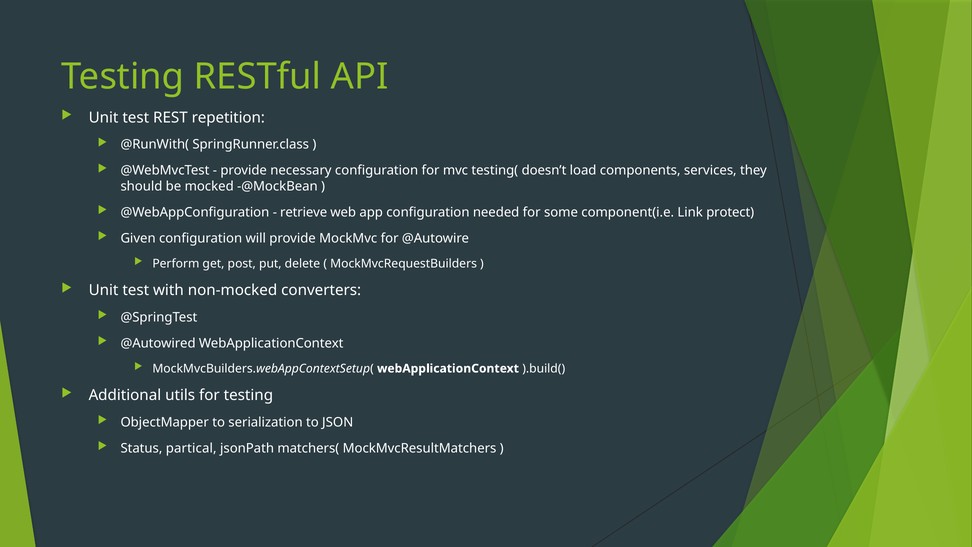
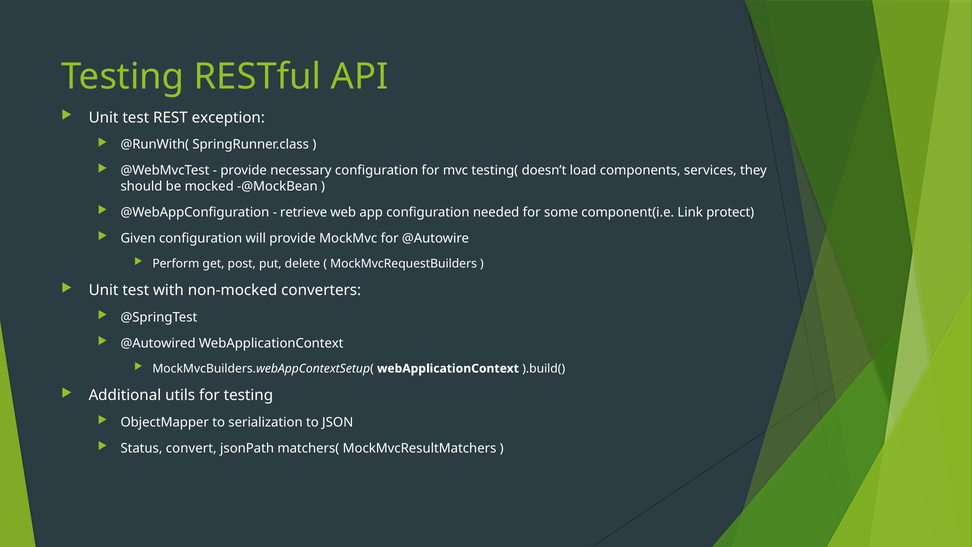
repetition: repetition -> exception (228, 117)
partical: partical -> convert (191, 448)
